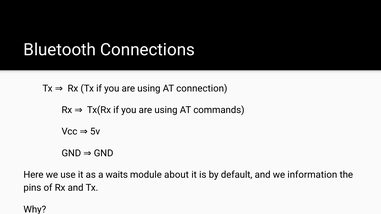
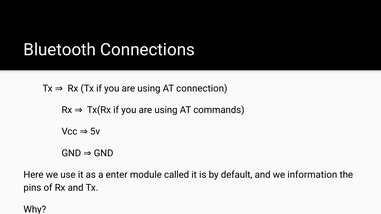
waits: waits -> enter (117, 175)
about: about -> called (177, 175)
